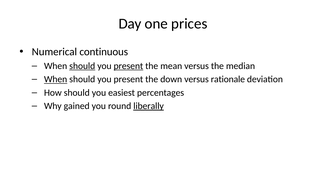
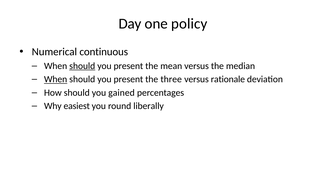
prices: prices -> policy (189, 24)
present underline: present -> none (128, 66)
down: down -> three (171, 79)
easiest: easiest -> gained (121, 92)
gained: gained -> easiest (77, 106)
liberally underline: present -> none (149, 106)
